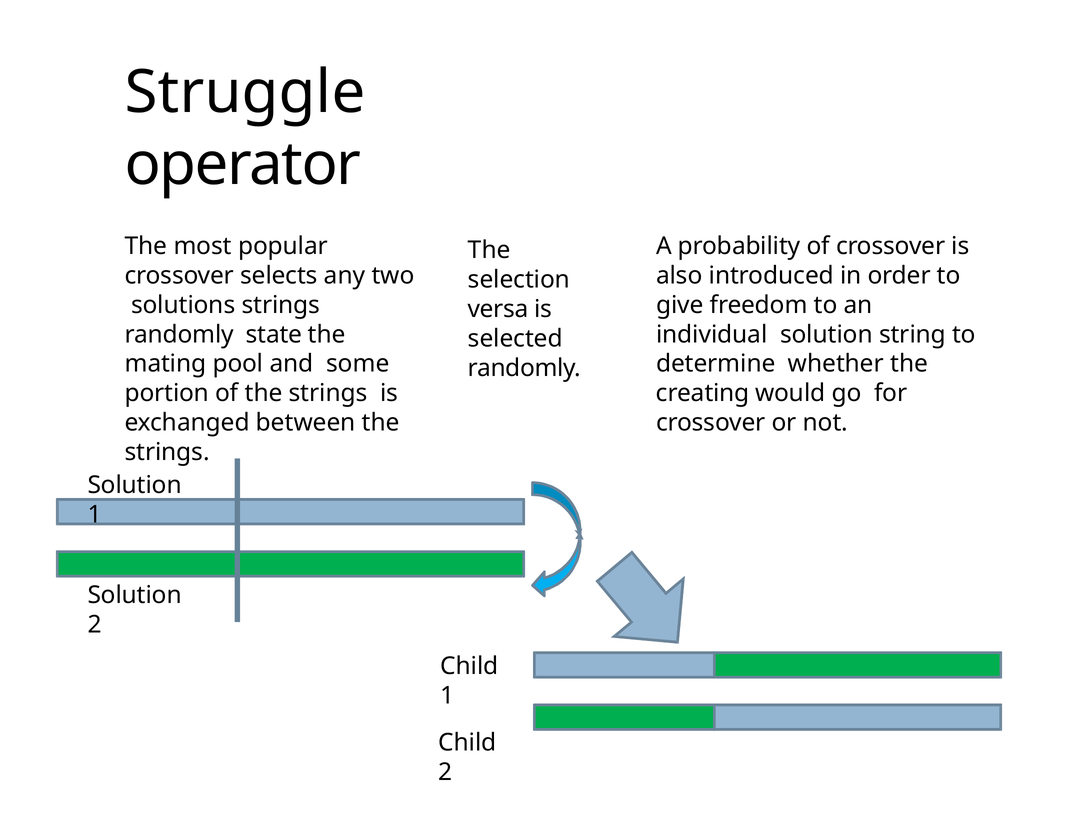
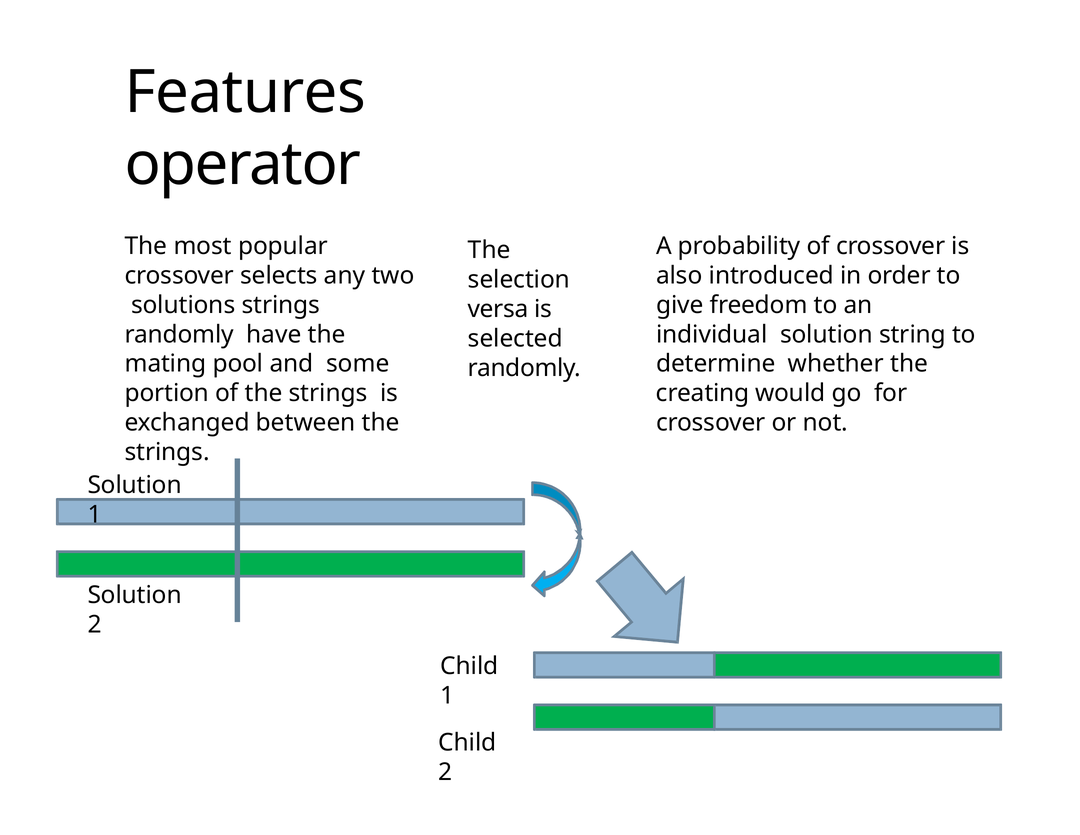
Struggle: Struggle -> Features (245, 92)
state: state -> have (274, 334)
